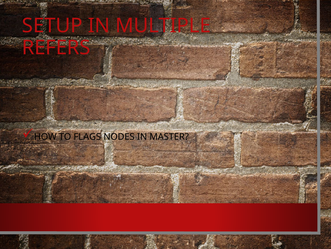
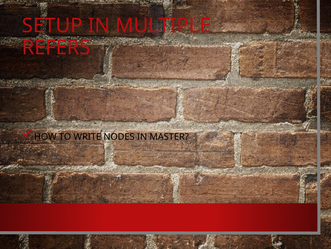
FLAGS: FLAGS -> WRITE (87, 136)
